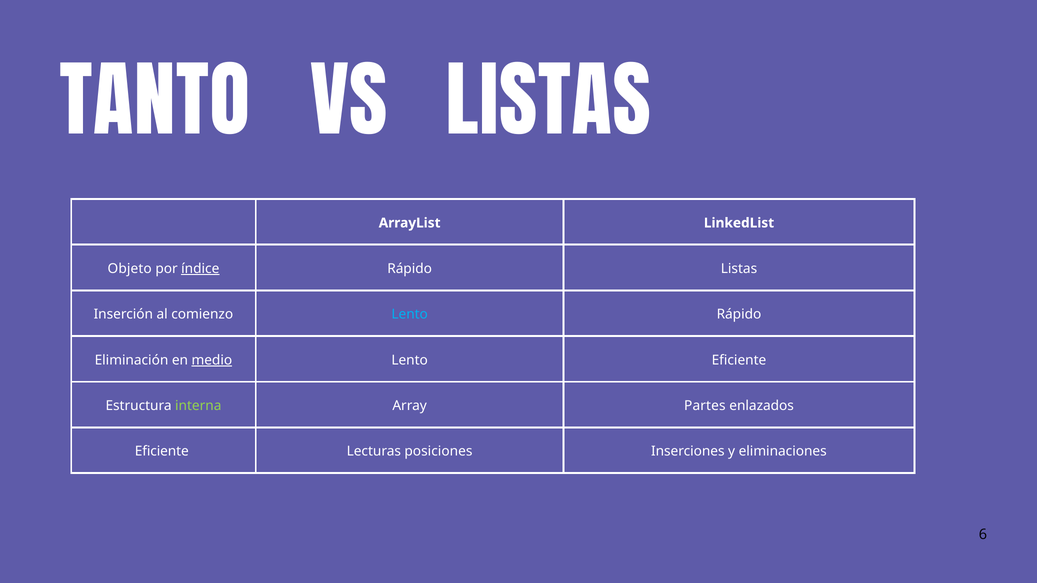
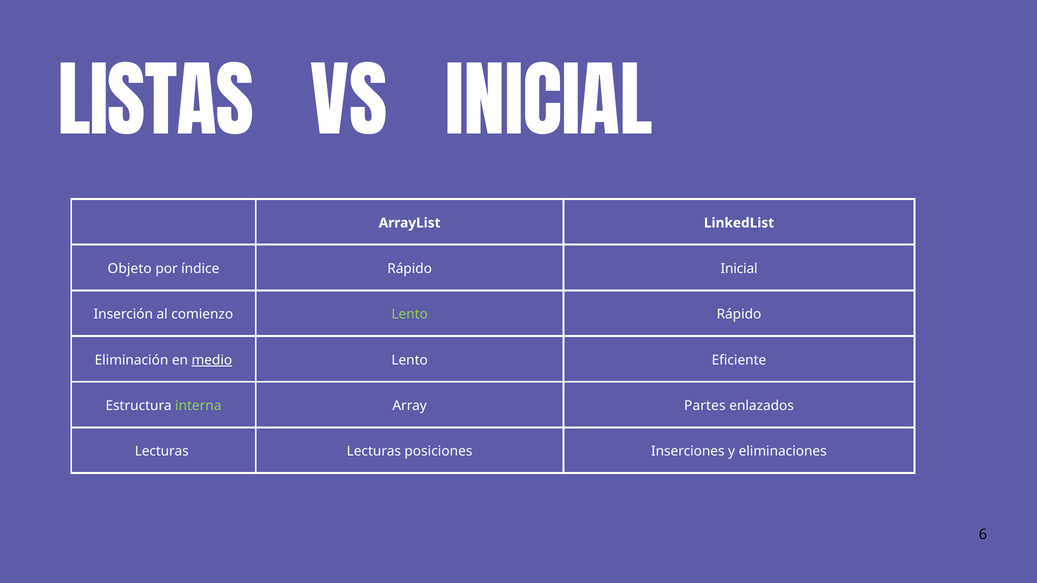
TANTO: TANTO -> LISTAS (156, 107)
VS LISTAS: LISTAS -> INICIAL (549, 107)
índice underline: present -> none (200, 269)
Rápido Listas: Listas -> Inicial (739, 269)
Lento colour: light blue -> light green (410, 314)
Eficiente: Eficiente -> Lecturas (162, 452)
